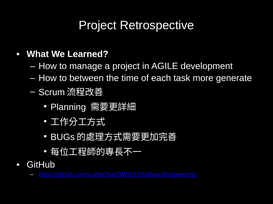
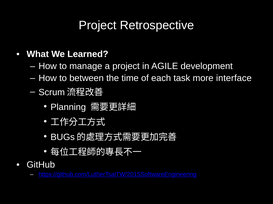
generate: generate -> interface (234, 78)
